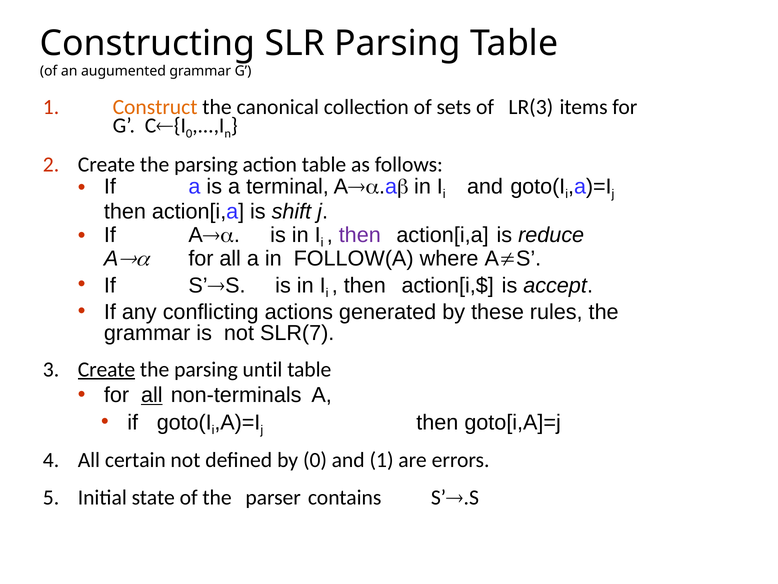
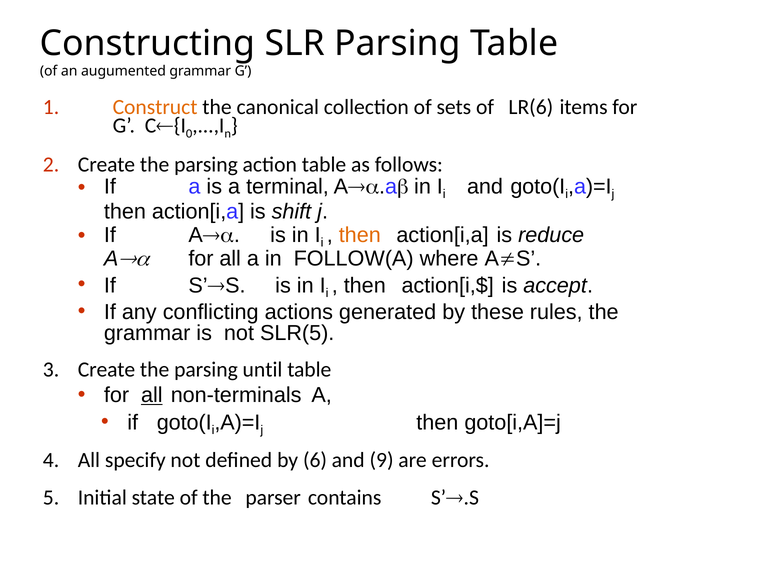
LR(3: LR(3 -> LR(6 (531, 107)
then colour: purple -> orange (360, 235)
SLR(7: SLR(7 -> SLR(5 (297, 333)
Create underline: present -> none (106, 369)
certain: certain -> specify (135, 460)
by 0: 0 -> 6 (315, 460)
and 1: 1 -> 9 (382, 460)
